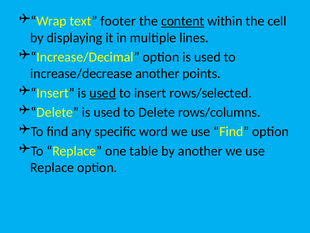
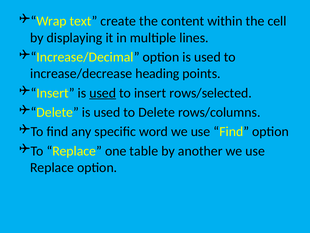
footer: footer -> create (118, 21)
content underline: present -> none (183, 21)
increase/decrease another: another -> heading (157, 73)
